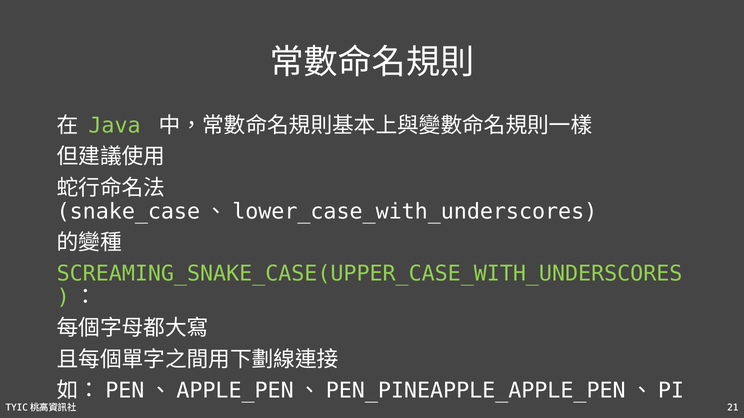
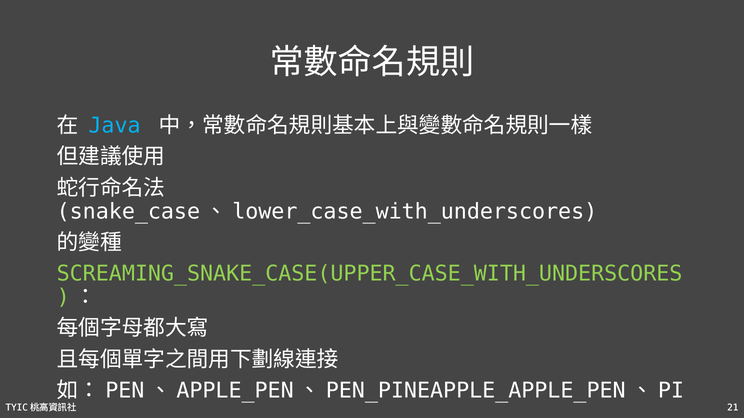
Java colour: light green -> light blue (115, 126)
